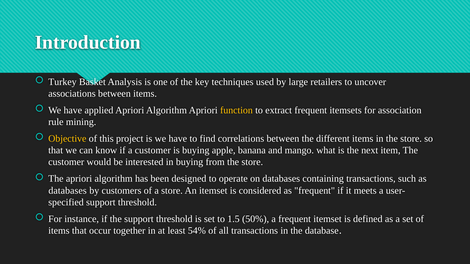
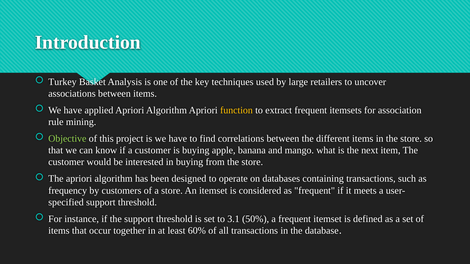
Objective colour: yellow -> light green (67, 139)
databases: databases -> frequency (68, 191)
1.5: 1.5 -> 3.1 (234, 219)
54%: 54% -> 60% (197, 231)
